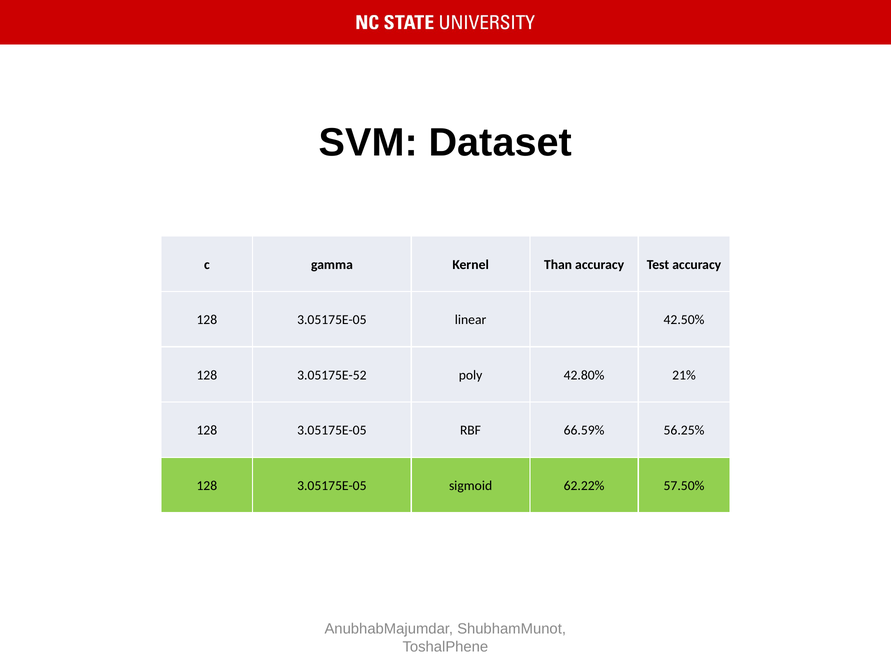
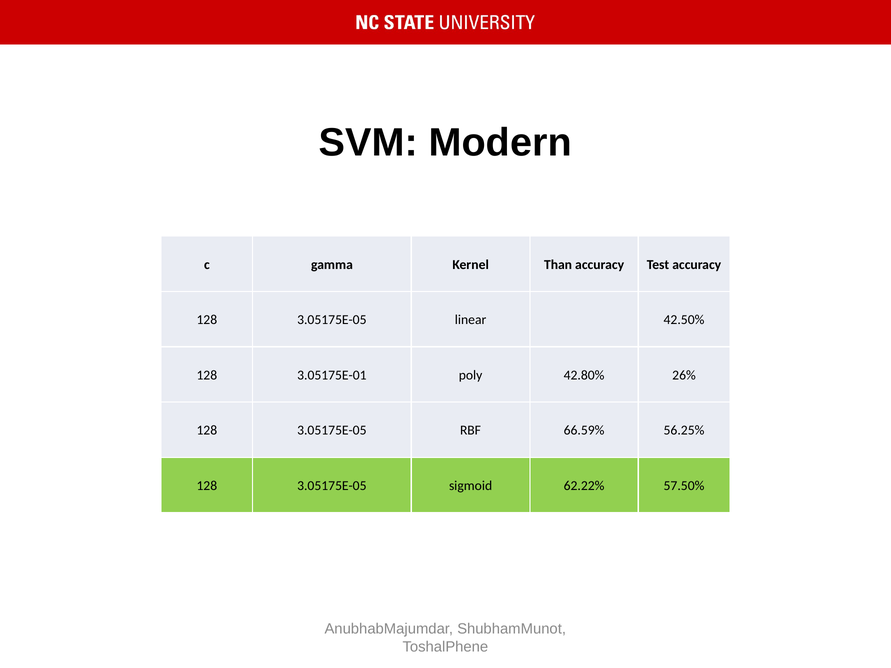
Dataset: Dataset -> Modern (500, 143)
3.05175E-52: 3.05175E-52 -> 3.05175E-01 (332, 375)
21%: 21% -> 26% (684, 375)
